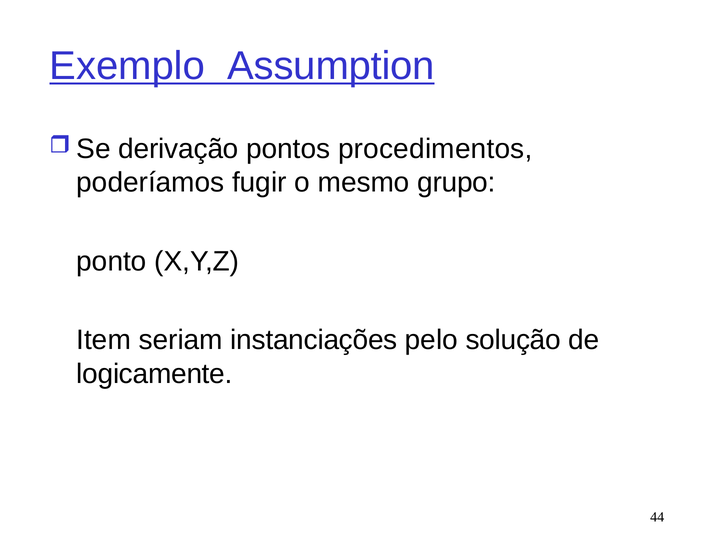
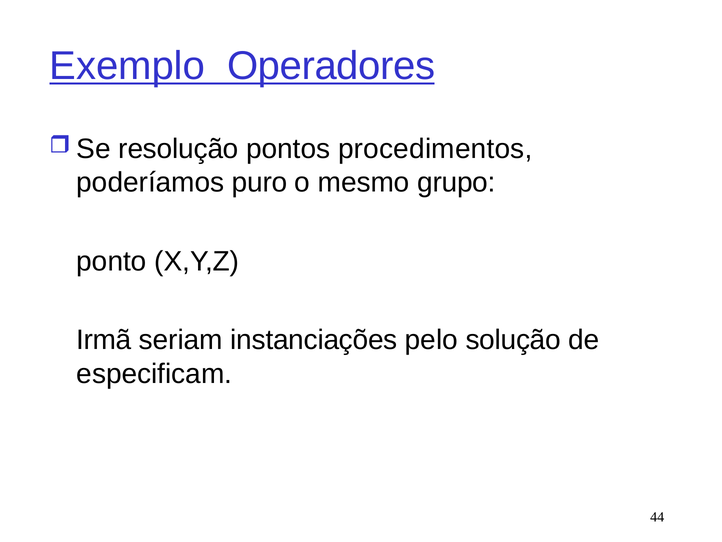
Assumption: Assumption -> Operadores (331, 66)
derivação: derivação -> resolução (178, 149)
fugir: fugir -> puro (260, 182)
Item: Item -> Irmã (104, 340)
logicamente: logicamente -> especificam (154, 374)
